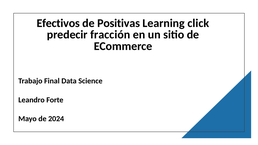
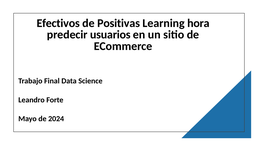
click: click -> hora (198, 23)
fracción: fracción -> usuarios (110, 35)
